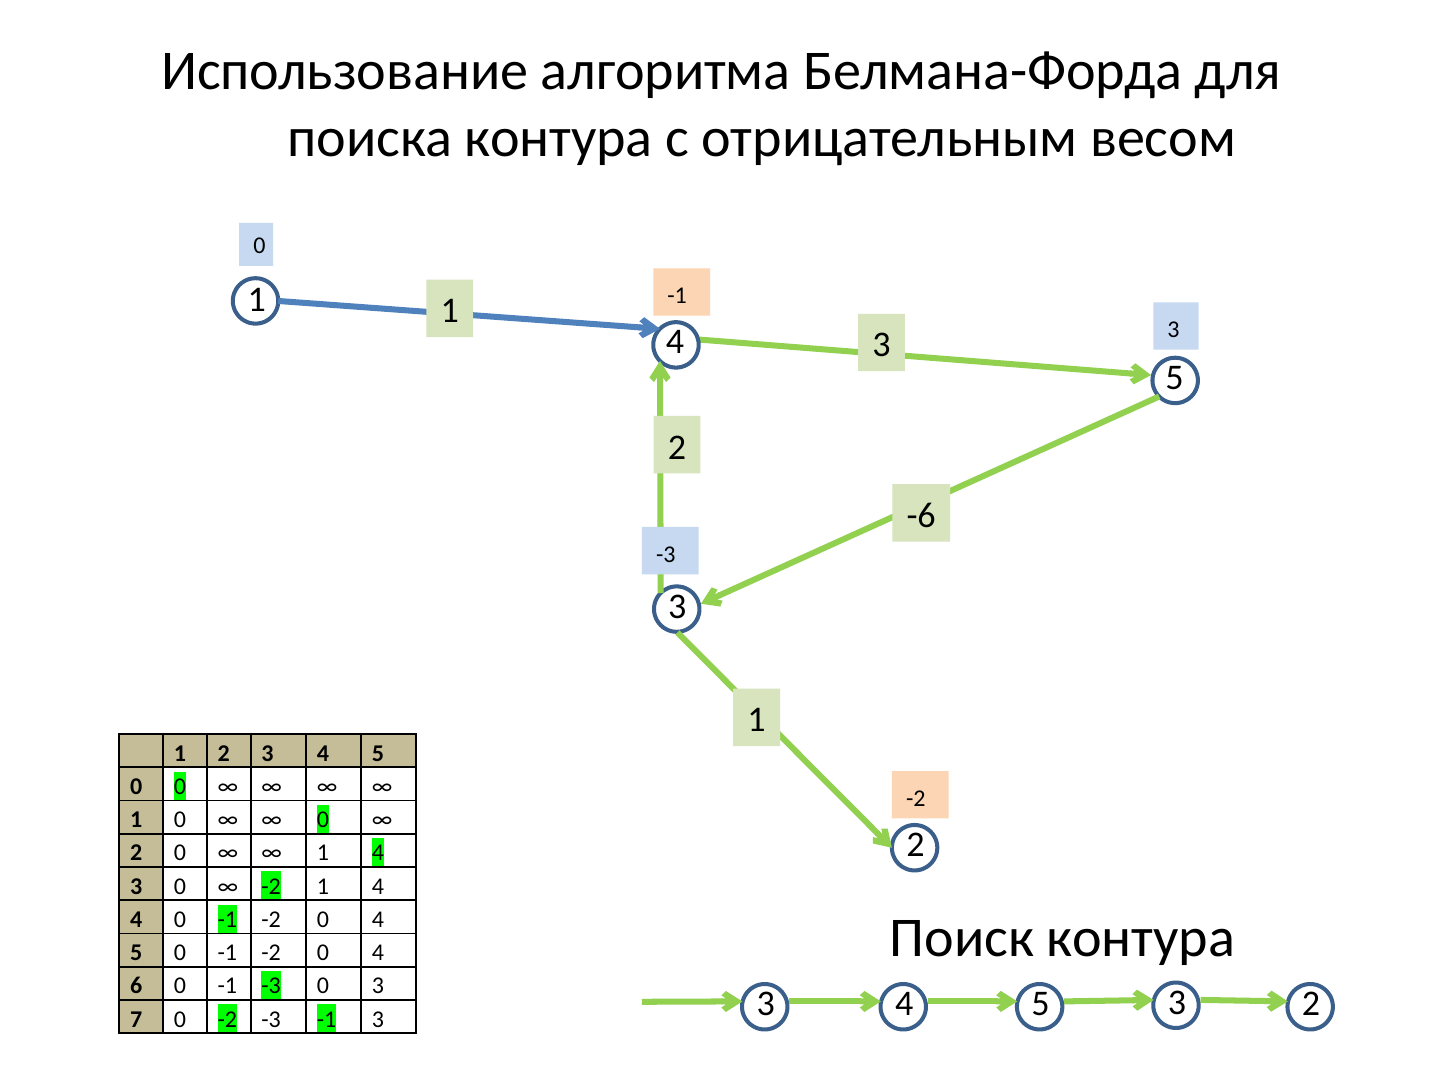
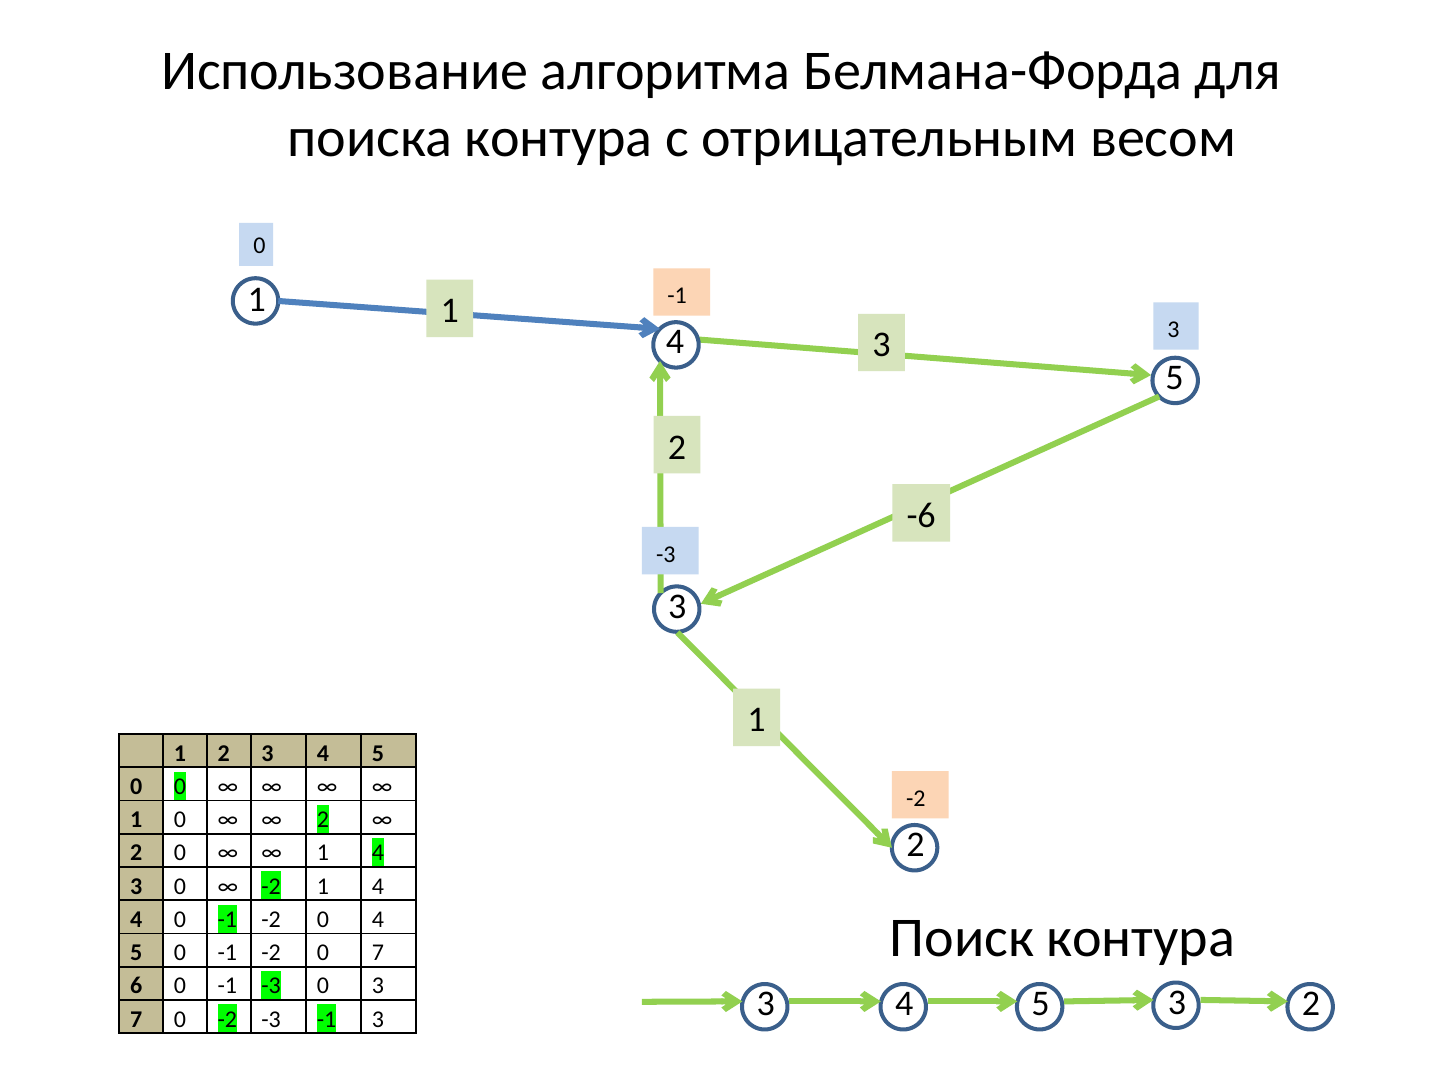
0: 0 -> 2 (323, 820)
4: 4 -> 7 (378, 953)
